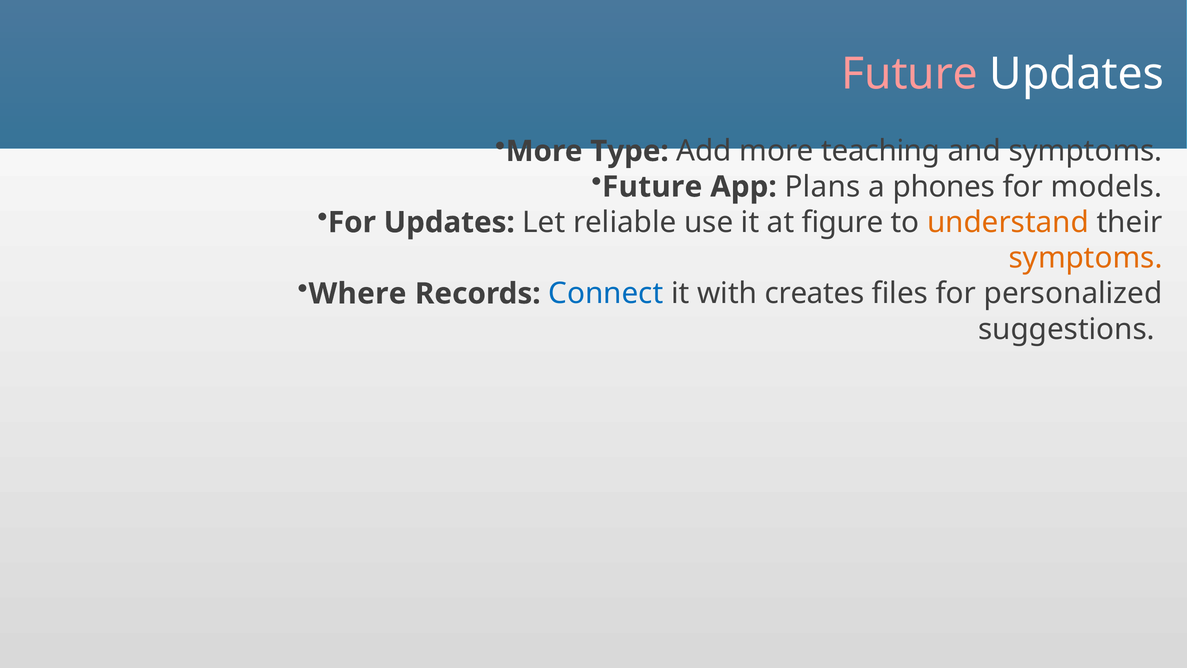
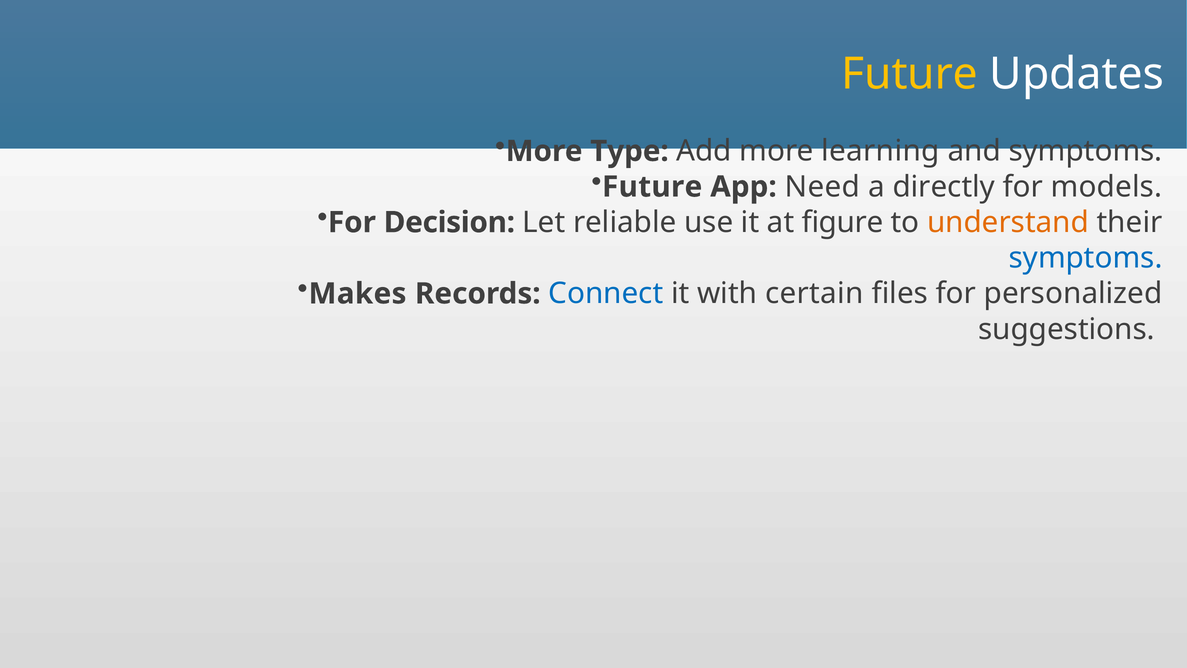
Future colour: pink -> yellow (910, 74)
teaching: teaching -> learning (880, 151)
Plans: Plans -> Need (822, 187)
phones: phones -> directly (944, 187)
For Updates: Updates -> Decision (449, 222)
symptoms colour: orange -> blue (1086, 258)
Where: Where -> Makes (357, 294)
creates: creates -> certain (814, 294)
